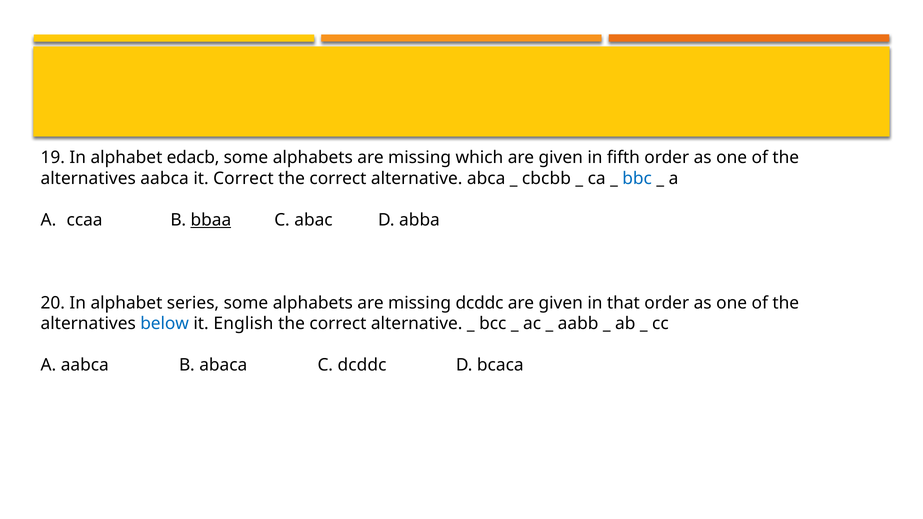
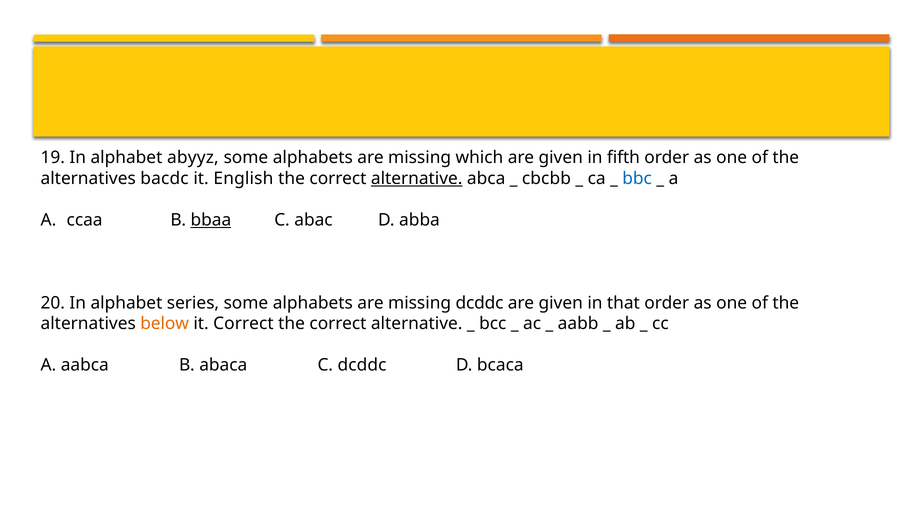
edacb: edacb -> abyyz (193, 158)
alternatives aabca: aabca -> bacdc (164, 178)
it Correct: Correct -> English (243, 178)
alternative underline: none -> present (417, 178)
below colour: blue -> orange (165, 324)
it English: English -> Correct (243, 324)
